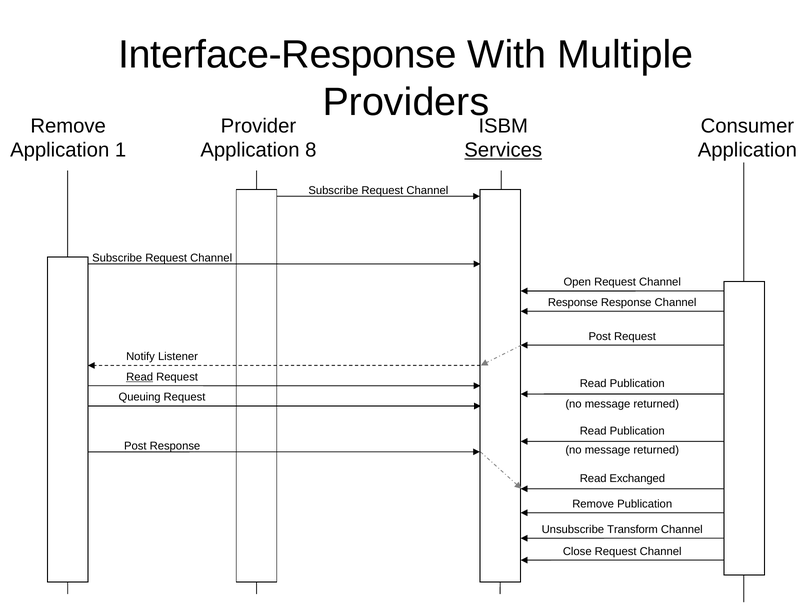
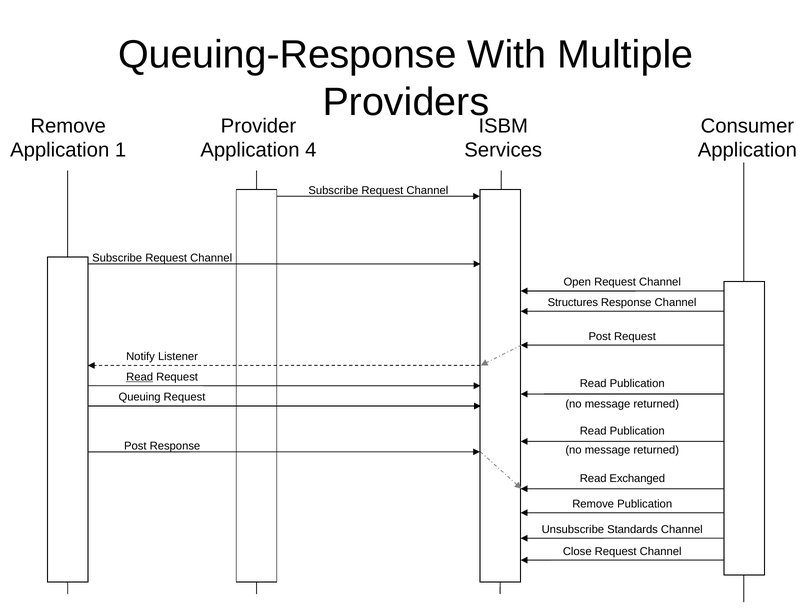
Interface-Response: Interface-Response -> Queuing-Response (287, 55)
8: 8 -> 4 (311, 150)
Services underline: present -> none (503, 150)
Response: Response -> Structures (573, 303)
Transform: Transform -> Standards (633, 529)
